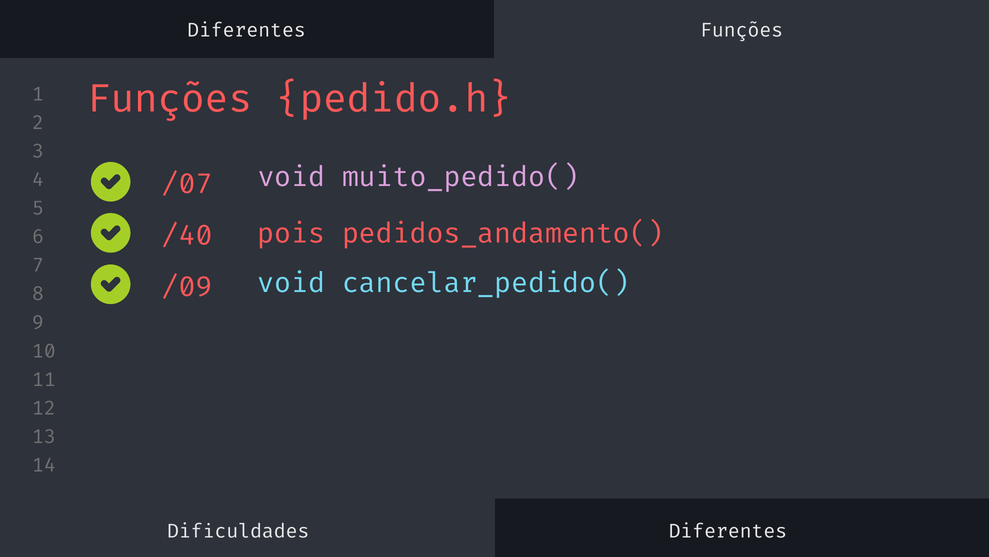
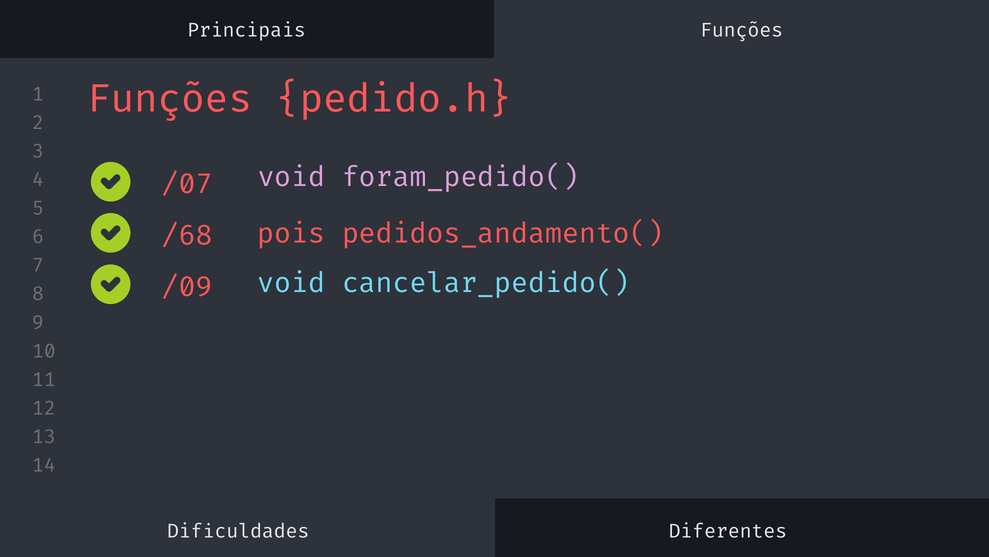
Diferentes: Diferentes -> Principais (246, 31)
muito_pedido(: muito_pedido( -> foram_pedido( (461, 177)
/40: /40 -> /68 (187, 235)
